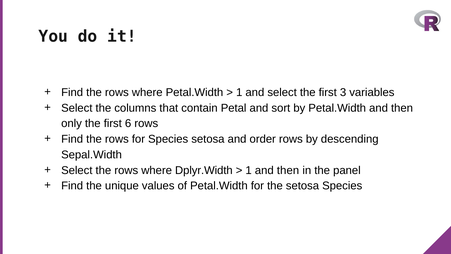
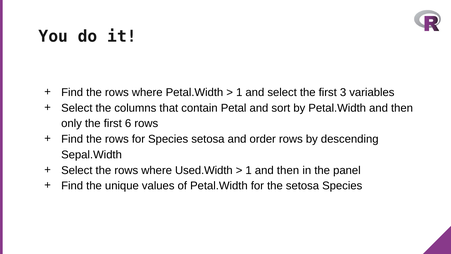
Dplyr.Width: Dplyr.Width -> Used.Width (204, 170)
